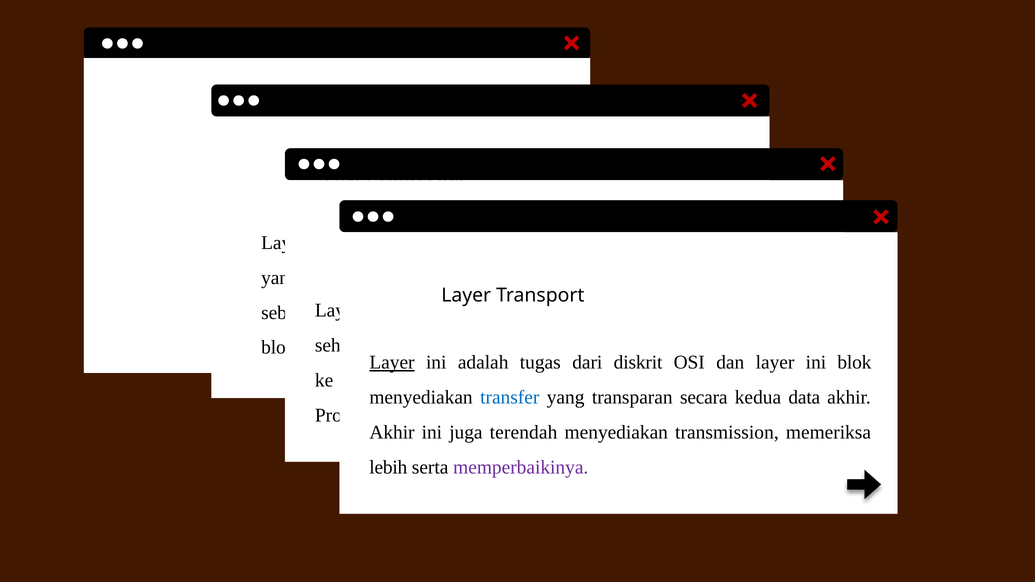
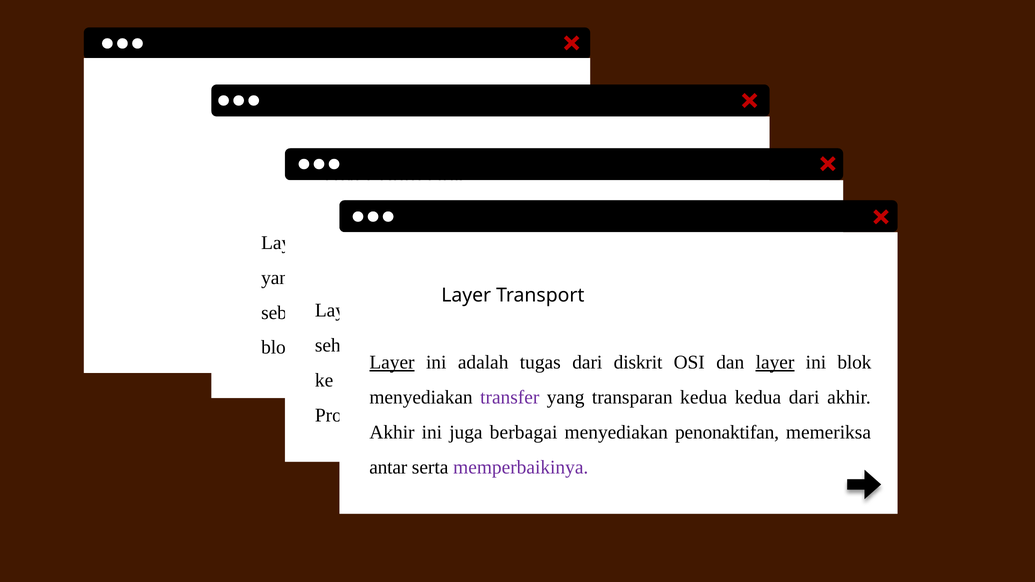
layer underline: none -> present (775, 363)
transfer colour: blue -> purple (510, 397)
transparan secara: secara -> kedua (704, 397)
kedua data: data -> dari (804, 397)
terendah: terendah -> berbagai (524, 432)
transmission: transmission -> penonaktifan (727, 432)
lebih: lebih -> antar (388, 467)
